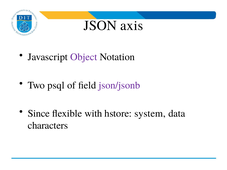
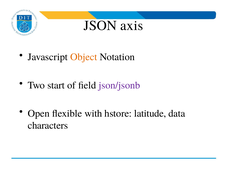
Object colour: purple -> orange (84, 57)
psql: psql -> start (56, 85)
Since: Since -> Open (39, 114)
system: system -> latitude (150, 114)
